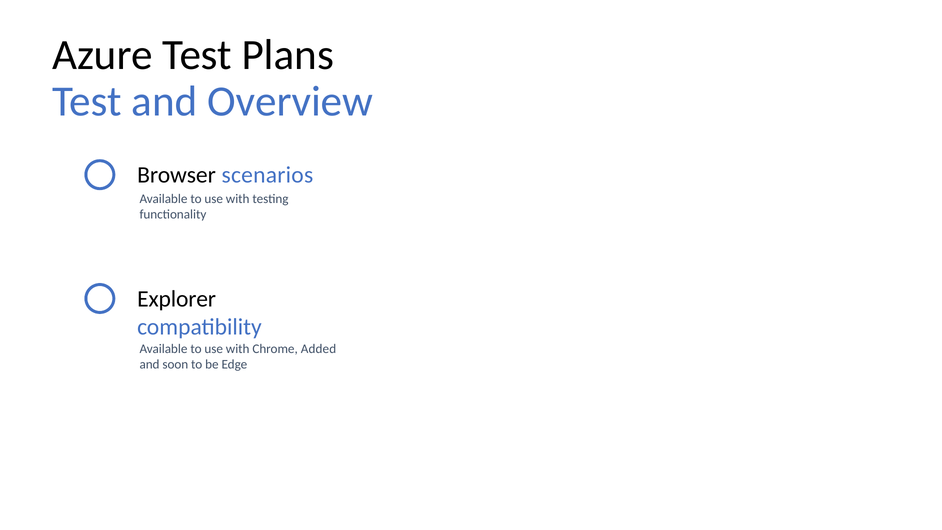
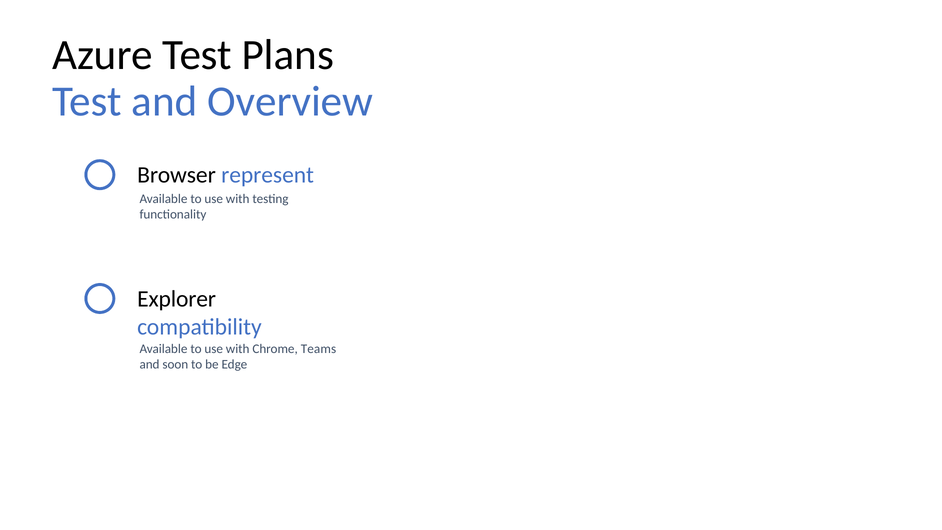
scenarios: scenarios -> represent (268, 175)
Added: Added -> Teams (318, 349)
